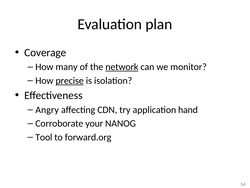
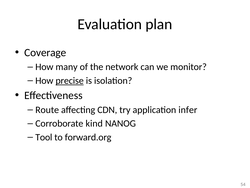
network underline: present -> none (122, 67)
Angry: Angry -> Route (47, 110)
hand: hand -> infer (188, 110)
your: your -> kind (94, 123)
